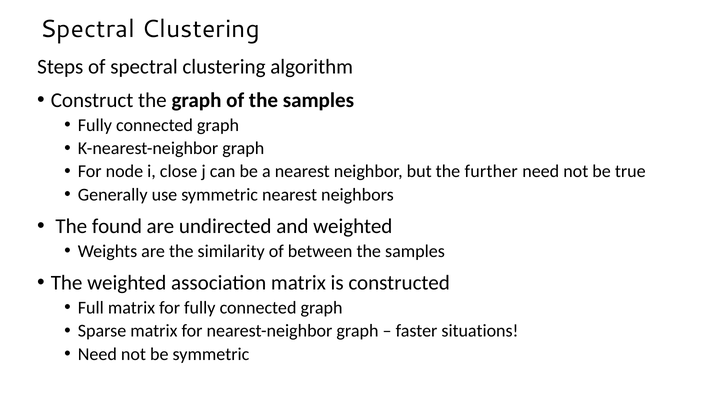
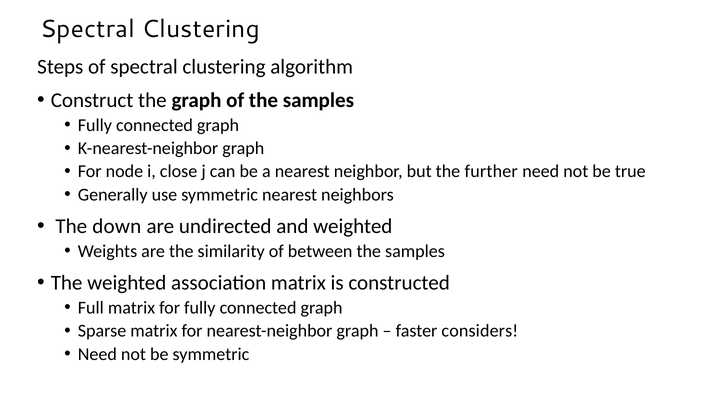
found: found -> down (117, 226)
situations: situations -> considers (480, 331)
